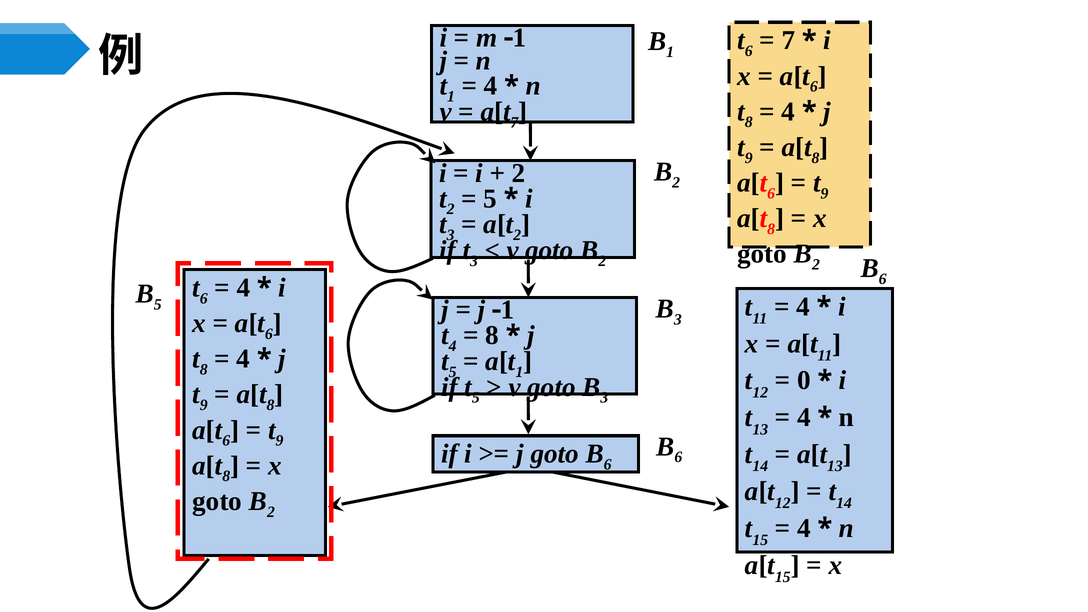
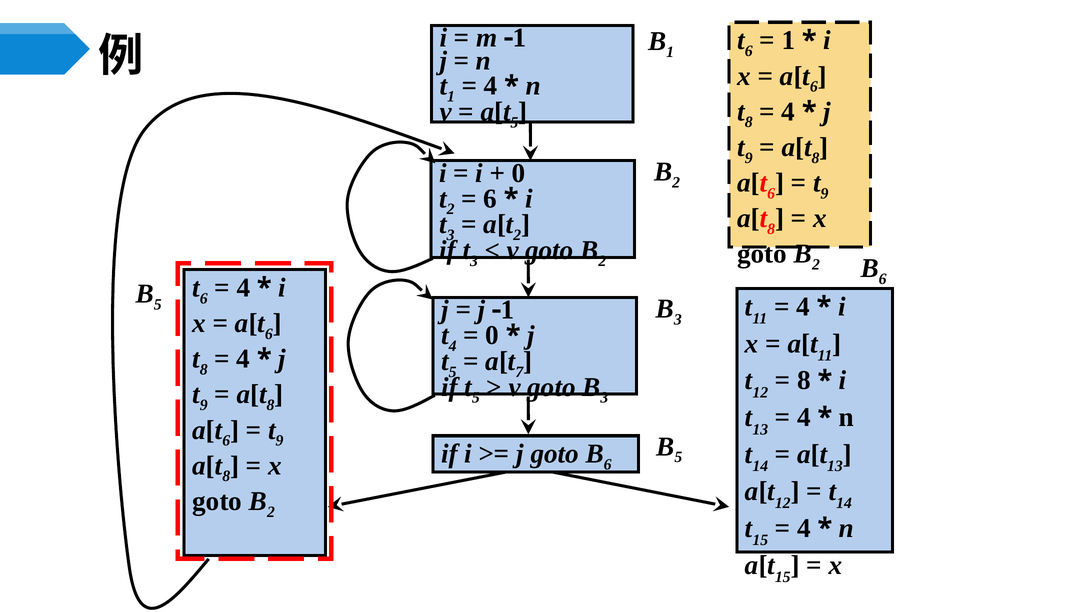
7: 7 -> 1 (788, 40)
7: 7 -> 5 (514, 122)
2: 2 -> 0 (519, 173)
5: 5 -> 6 (490, 199)
8: 8 -> 0 (492, 335)
1: 1 -> 7 (519, 372)
0: 0 -> 8 (804, 380)
6: 6 -> 5 (678, 457)
